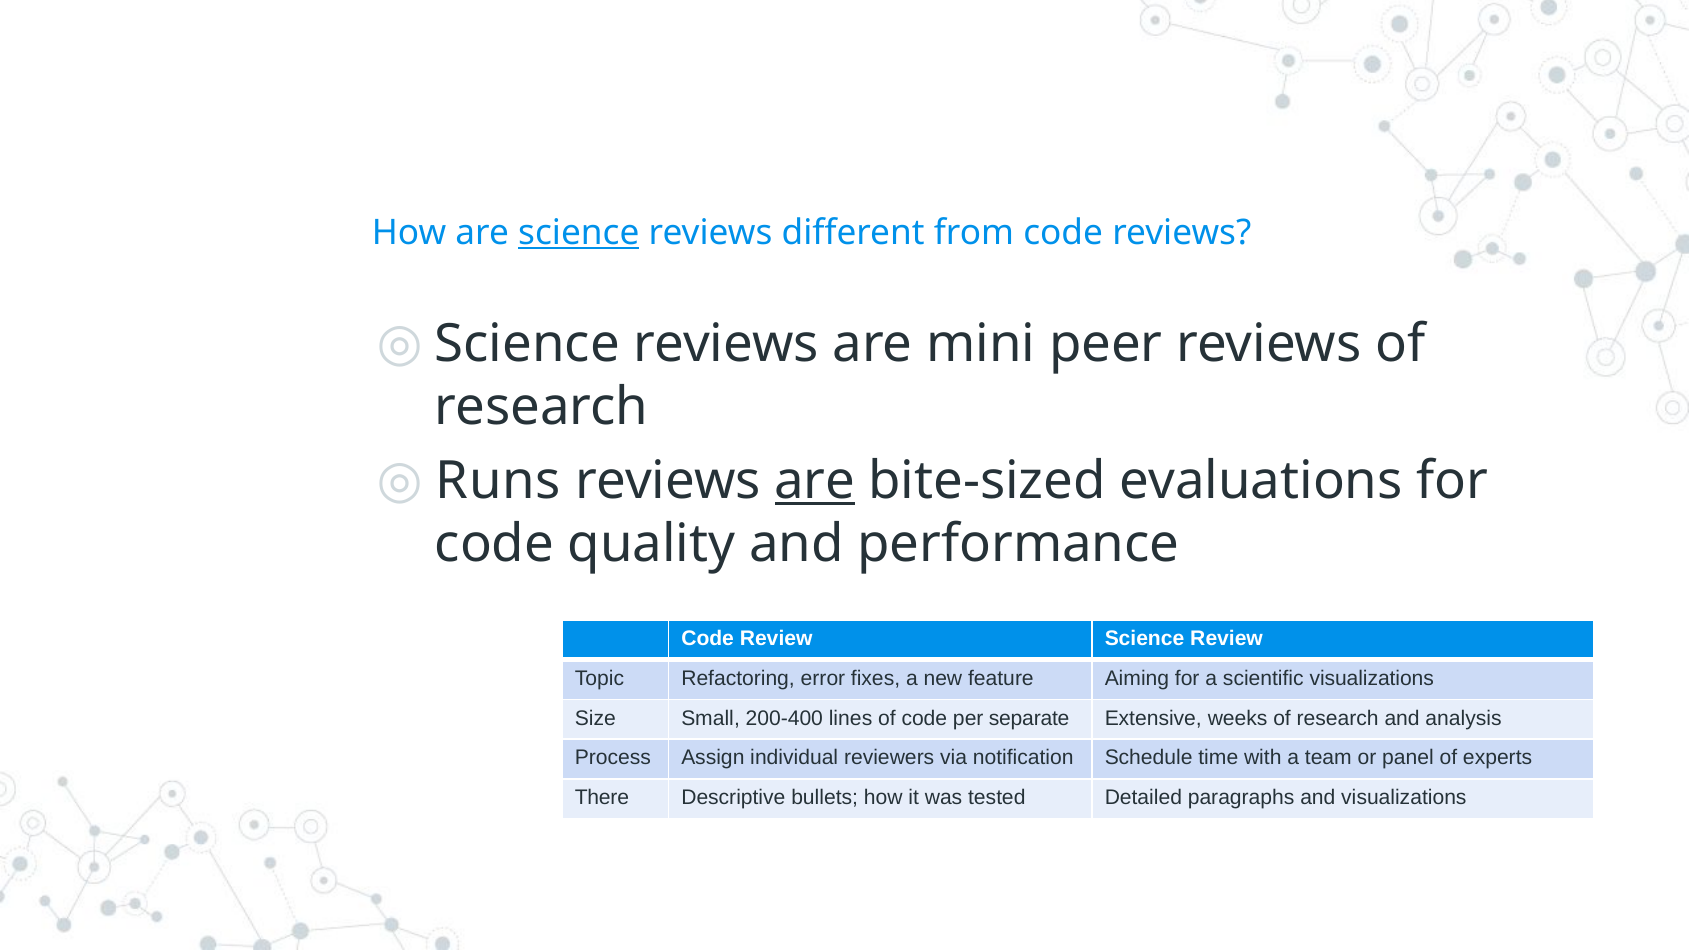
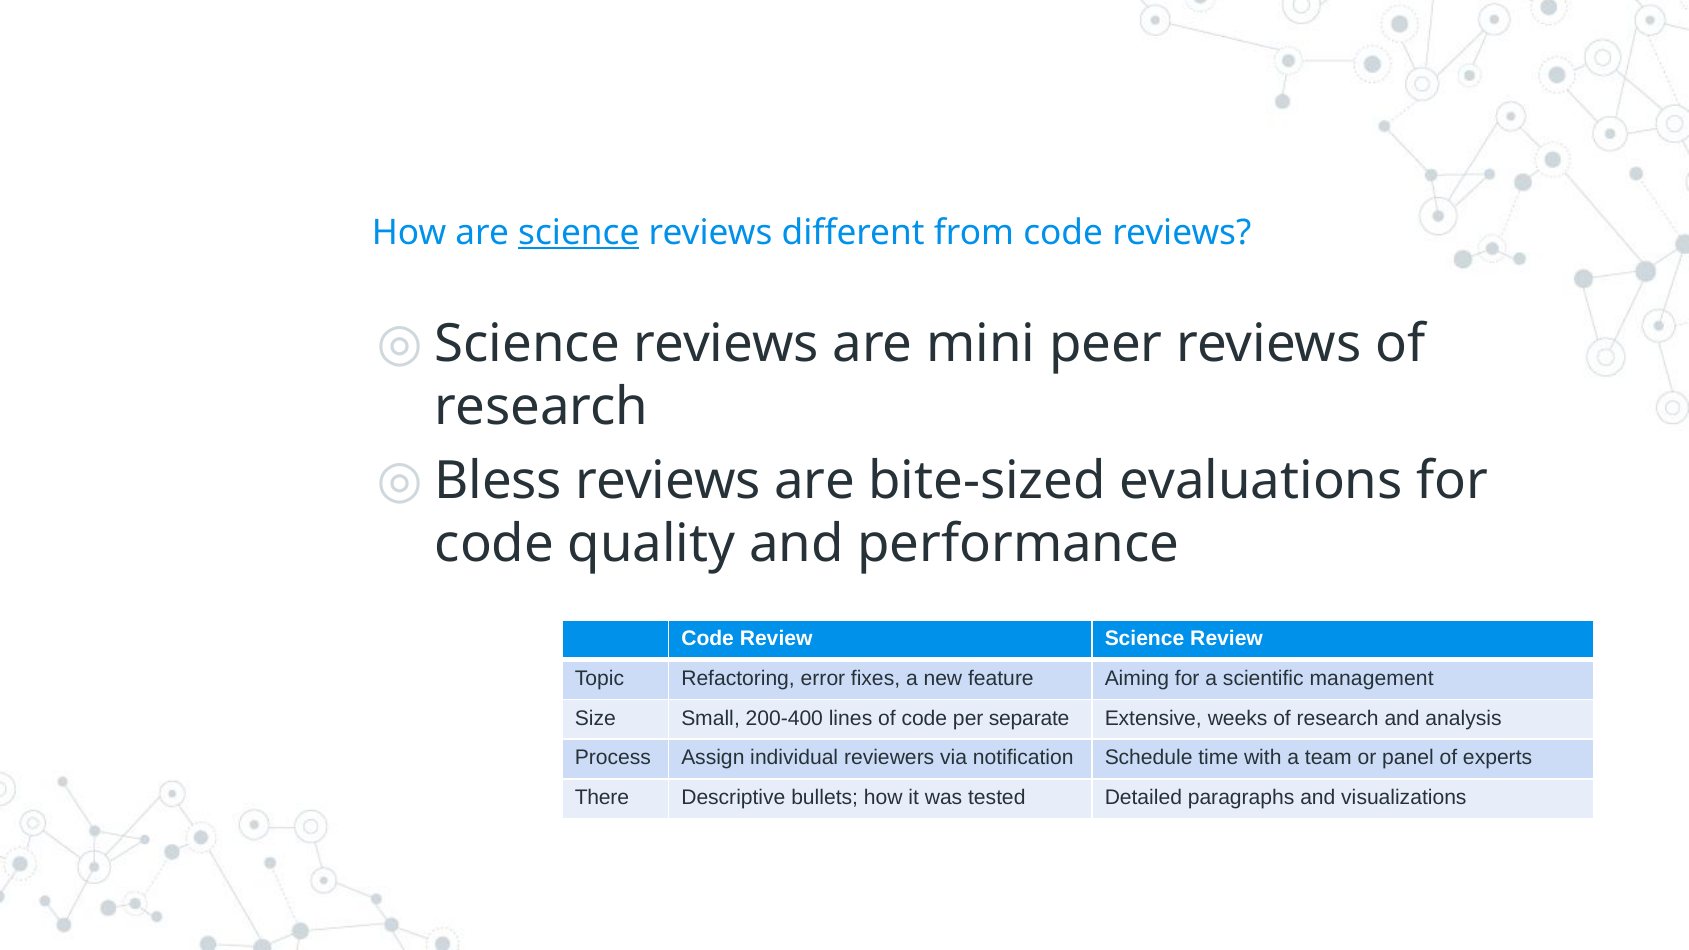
Runs: Runs -> Bless (498, 481)
are underline: present -> none (815, 481)
scientific visualizations: visualizations -> management (1372, 678)
